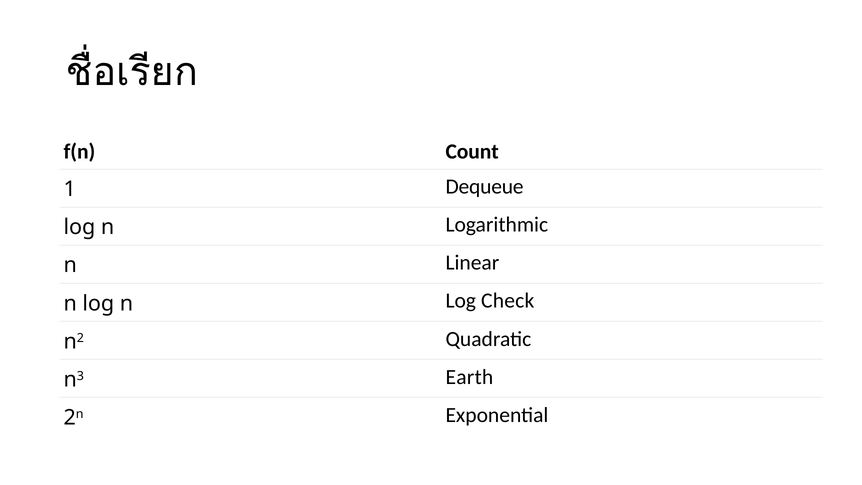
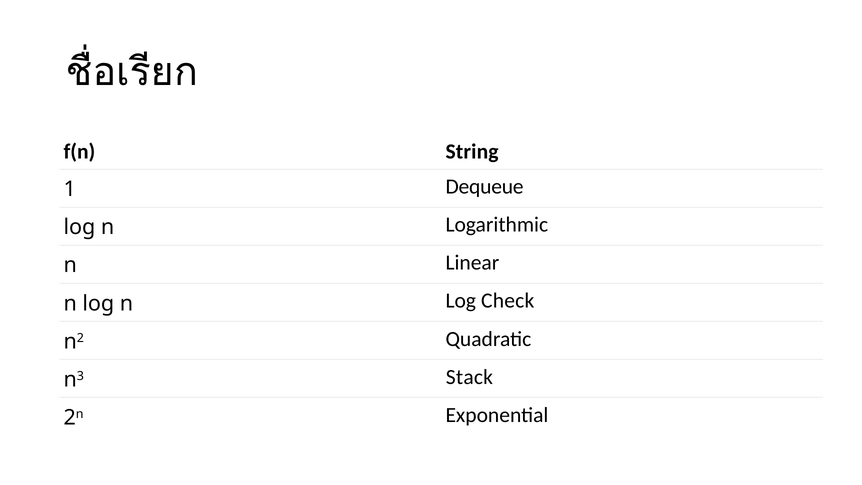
Count: Count -> String (472, 152)
Earth: Earth -> Stack (469, 377)
